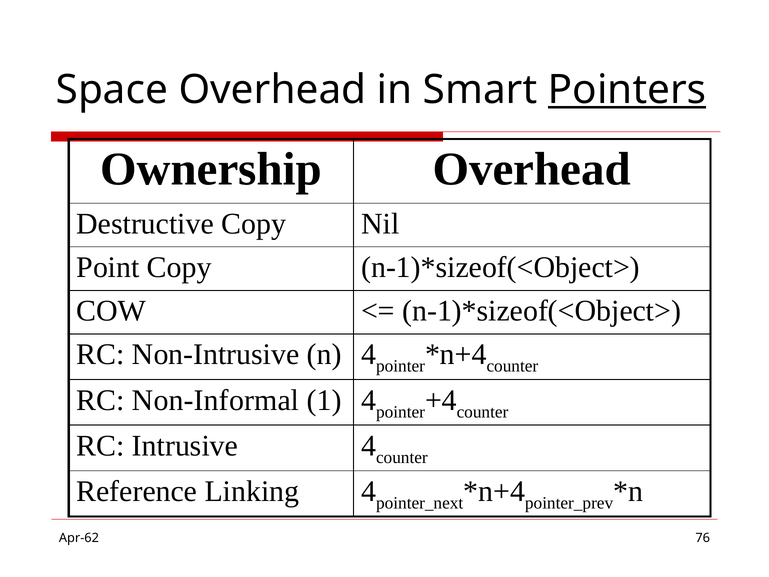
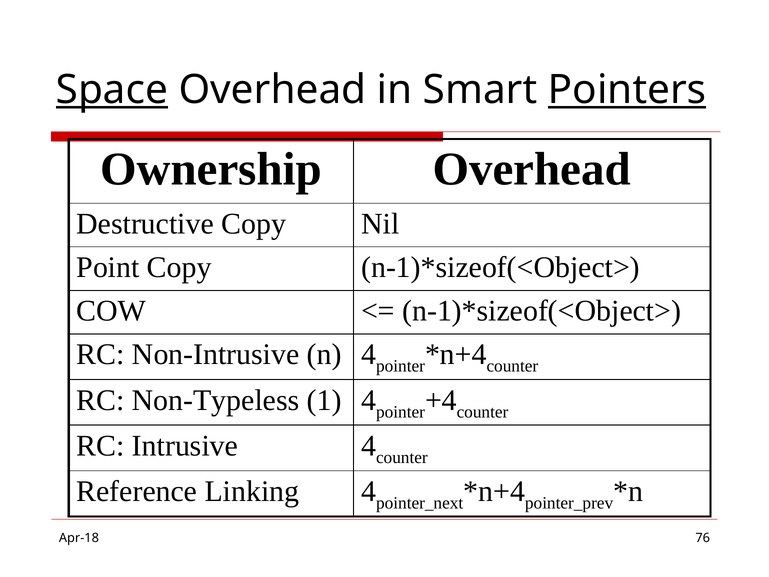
Space underline: none -> present (112, 90)
Non-Informal: Non-Informal -> Non-Typeless (216, 400)
Apr-62: Apr-62 -> Apr-18 (79, 538)
